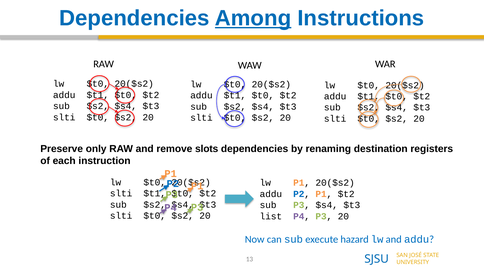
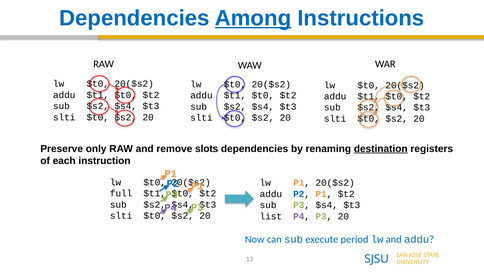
destination underline: none -> present (381, 149)
slti: slti -> full (121, 194)
hazard: hazard -> period (355, 240)
